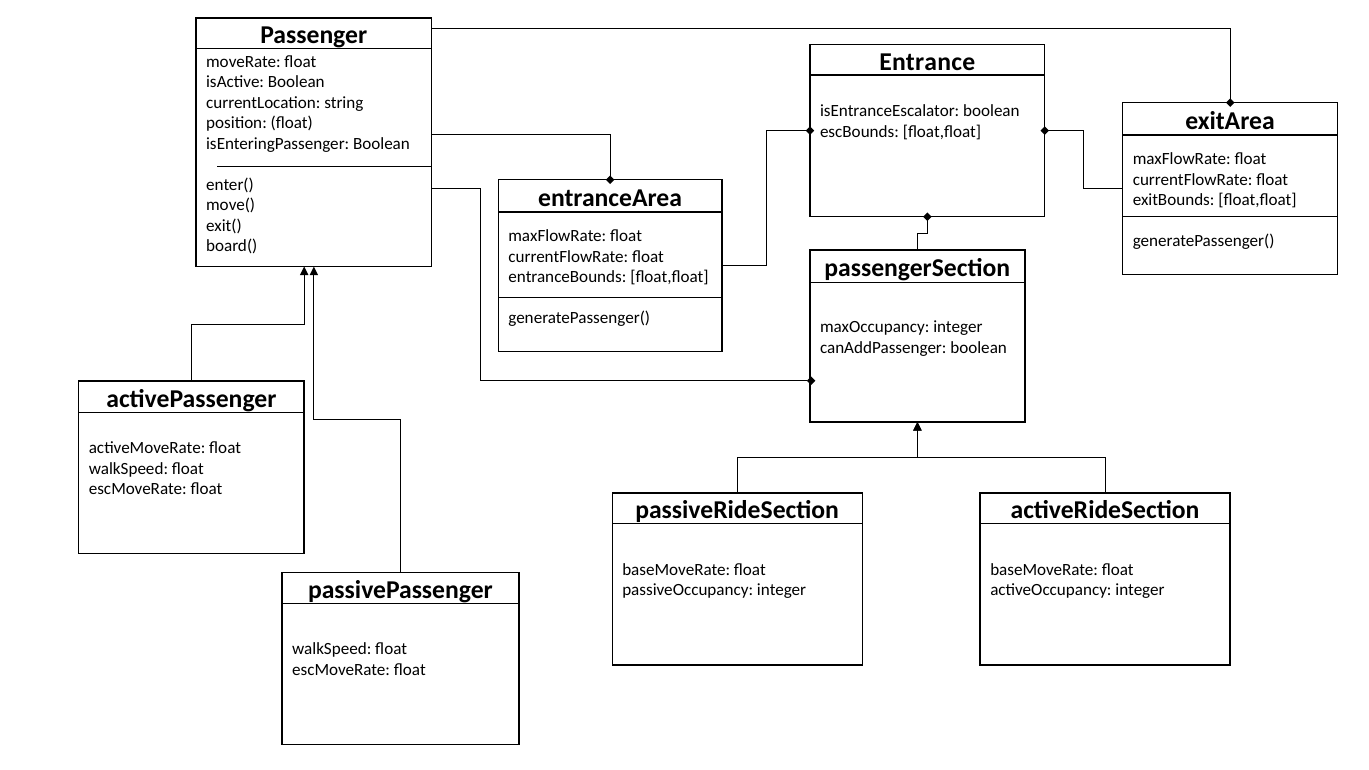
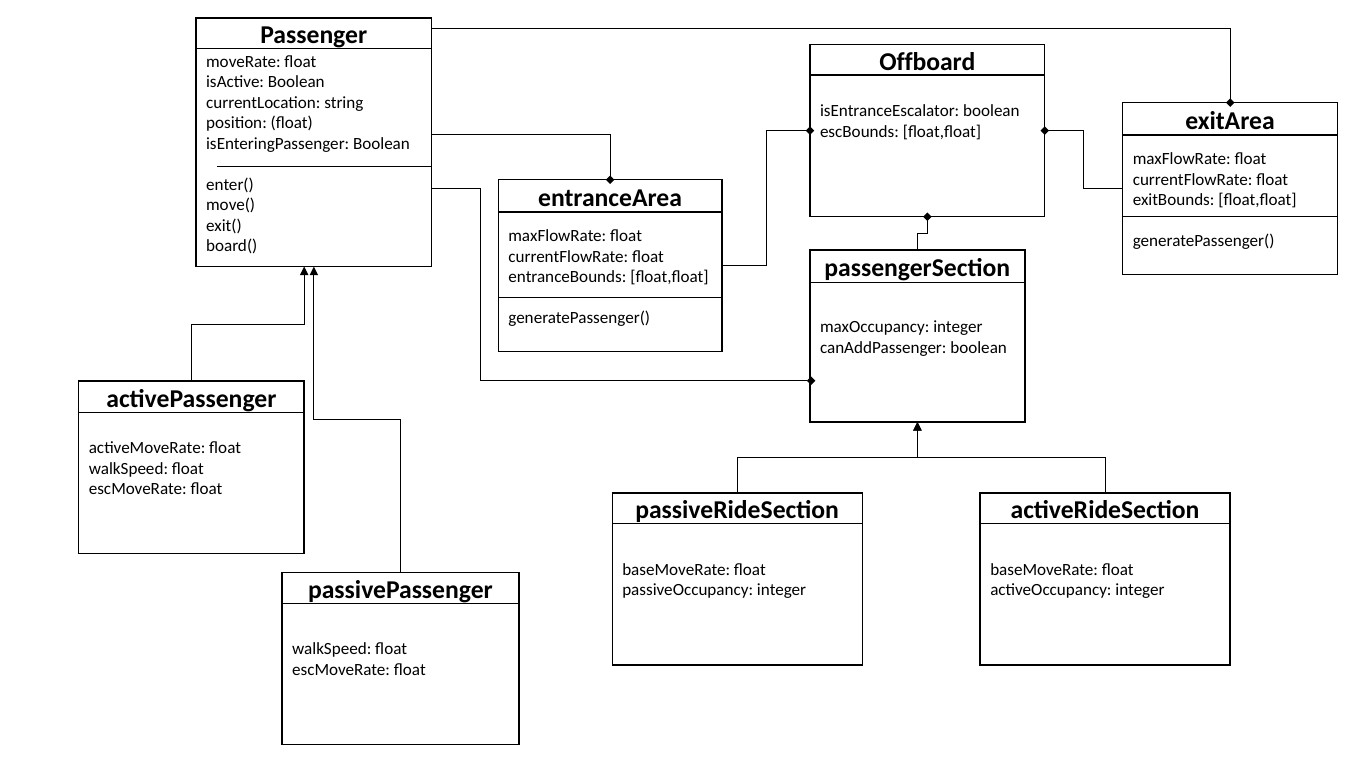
Entrance: Entrance -> Offboard (927, 62)
